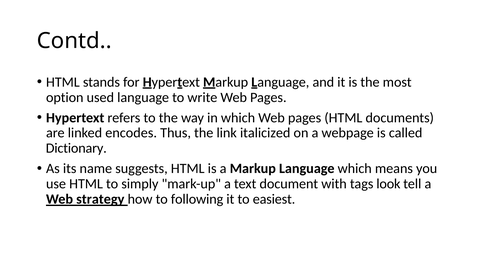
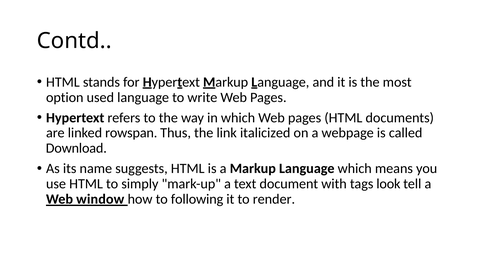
encodes: encodes -> rowspan (131, 133)
Dictionary: Dictionary -> Download (76, 148)
strategy: strategy -> window (100, 199)
easiest: easiest -> render (274, 199)
